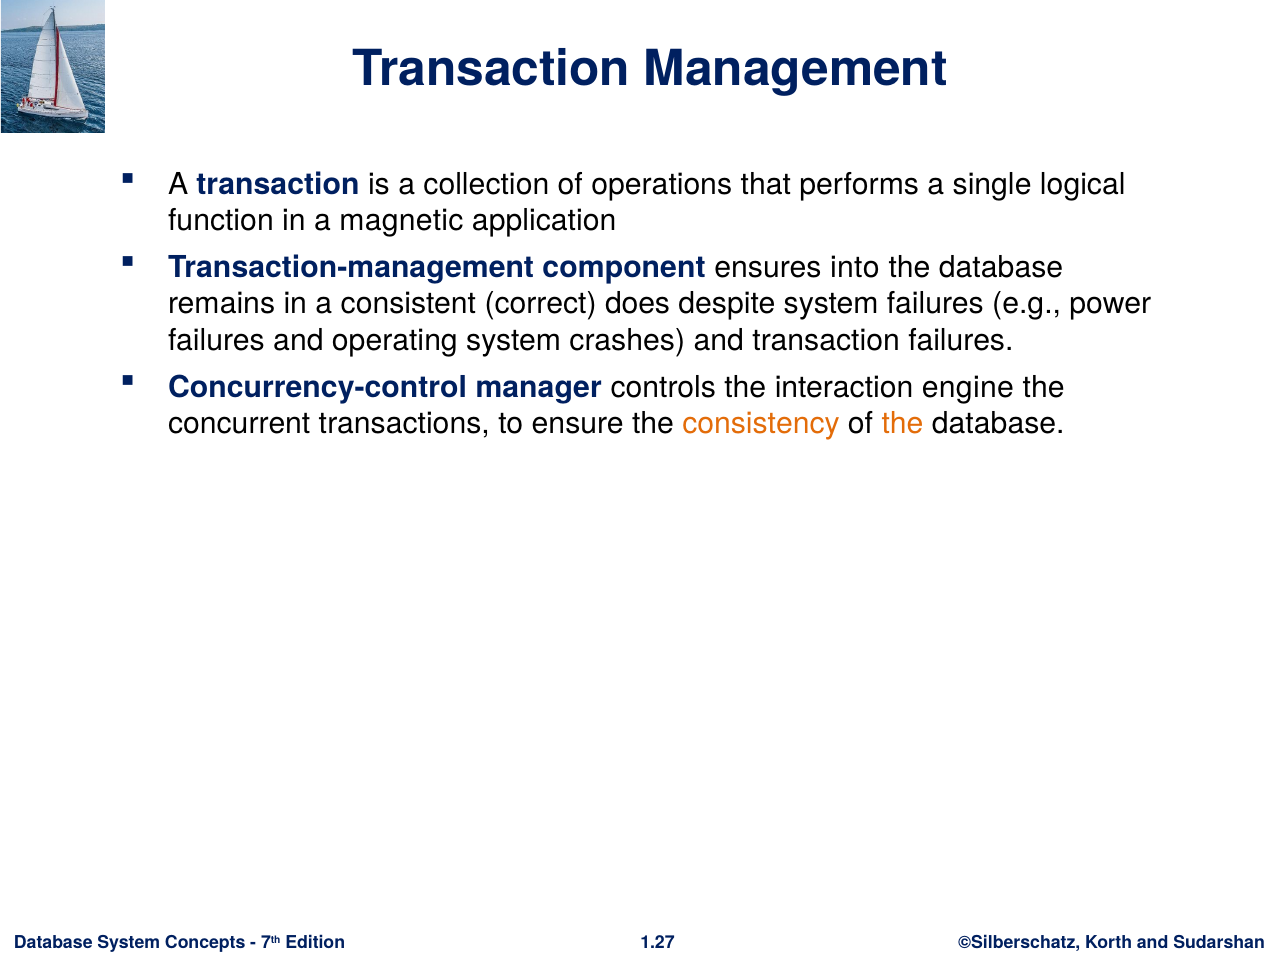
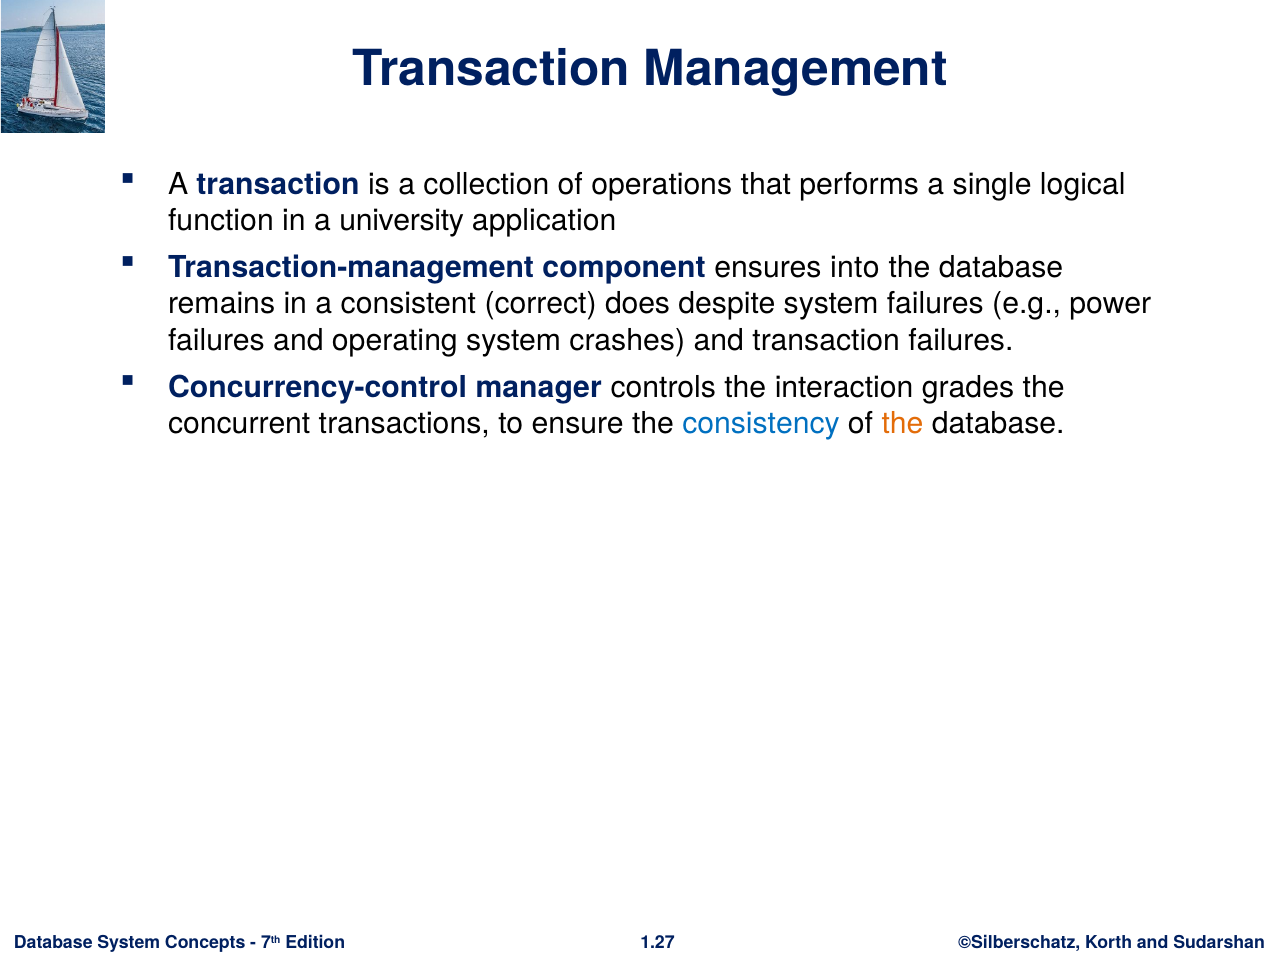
magnetic: magnetic -> university (402, 221)
engine: engine -> grades (968, 387)
consistency colour: orange -> blue (761, 423)
